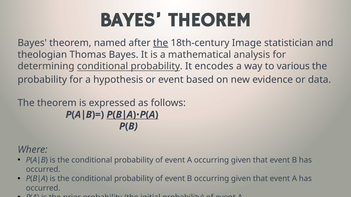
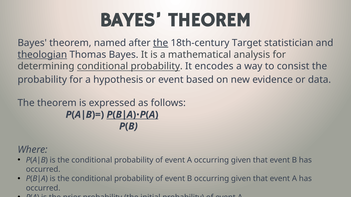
Image: Image -> Target (247, 43)
theologian underline: none -> present (42, 55)
various: various -> consist (293, 66)
